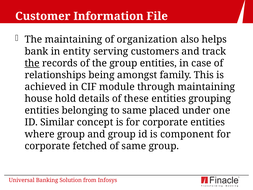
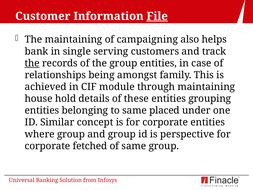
File underline: none -> present (157, 16)
organization: organization -> campaigning (147, 39)
entity: entity -> single (77, 51)
component: component -> perspective (187, 134)
